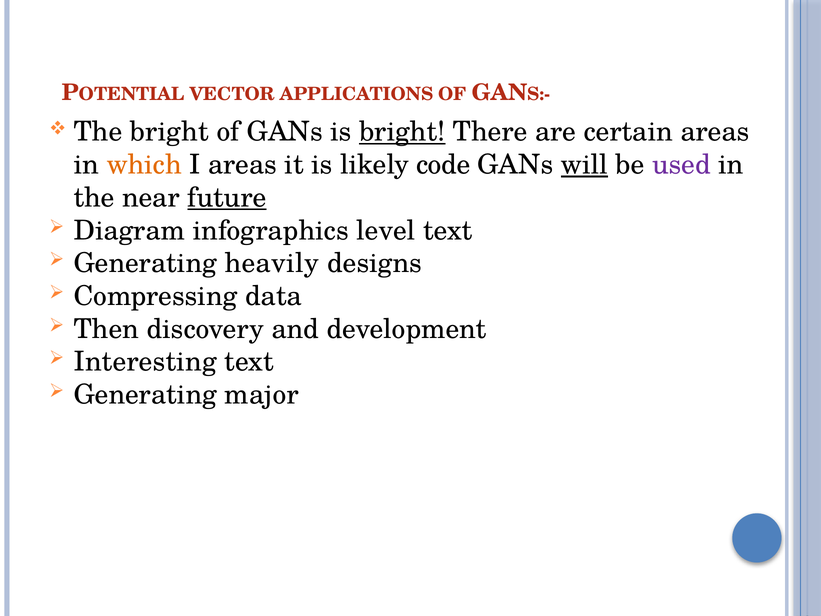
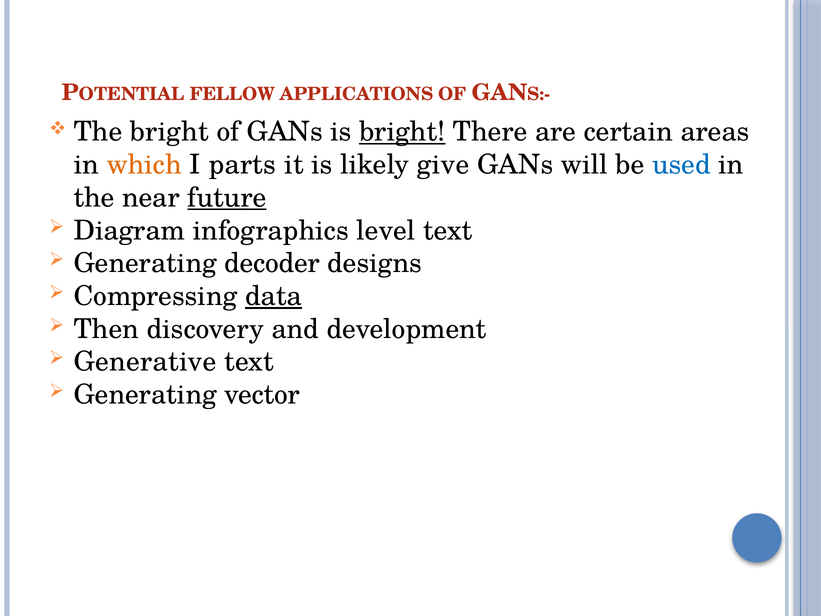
VECTOR: VECTOR -> FELLOW (232, 94)
I areas: areas -> parts (242, 165)
code: code -> give (443, 165)
will underline: present -> none (584, 165)
used colour: purple -> blue (681, 165)
heavily: heavily -> decoder (272, 263)
data underline: none -> present (274, 296)
Interesting: Interesting -> Generative (145, 362)
major: major -> vector (262, 395)
